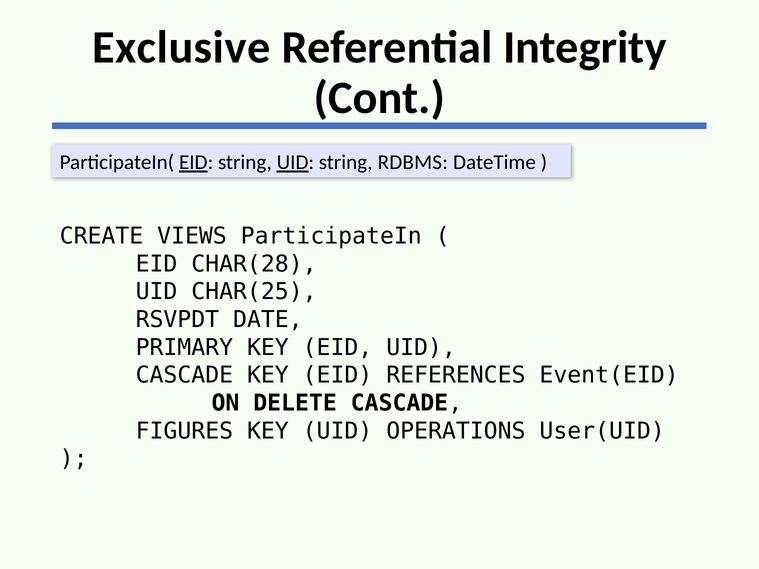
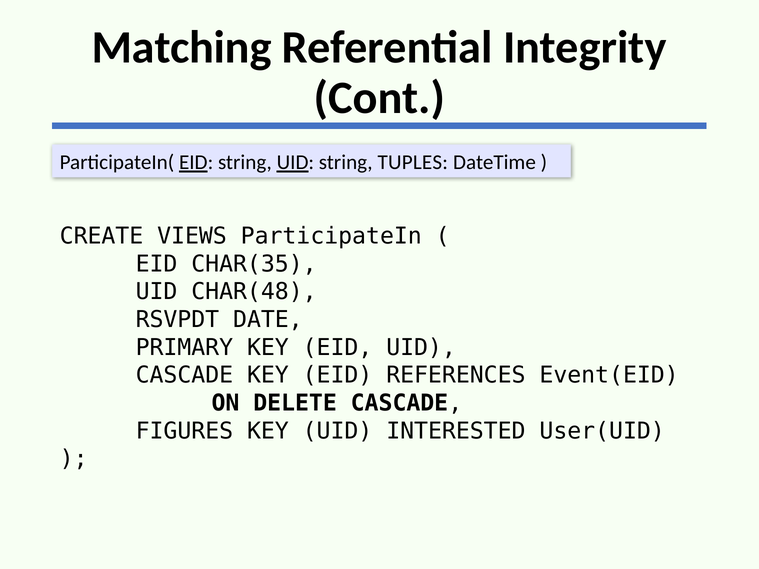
Exclusive: Exclusive -> Matching (182, 48)
RDBMS: RDBMS -> TUPLES (413, 162)
CHAR(28: CHAR(28 -> CHAR(35 (254, 264)
CHAR(25: CHAR(25 -> CHAR(48 (254, 292)
OPERATIONS: OPERATIONS -> INTERESTED (456, 431)
